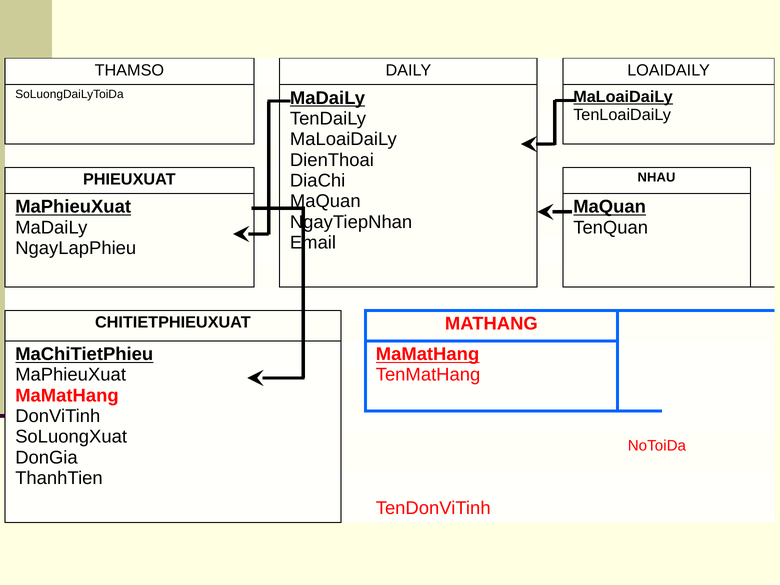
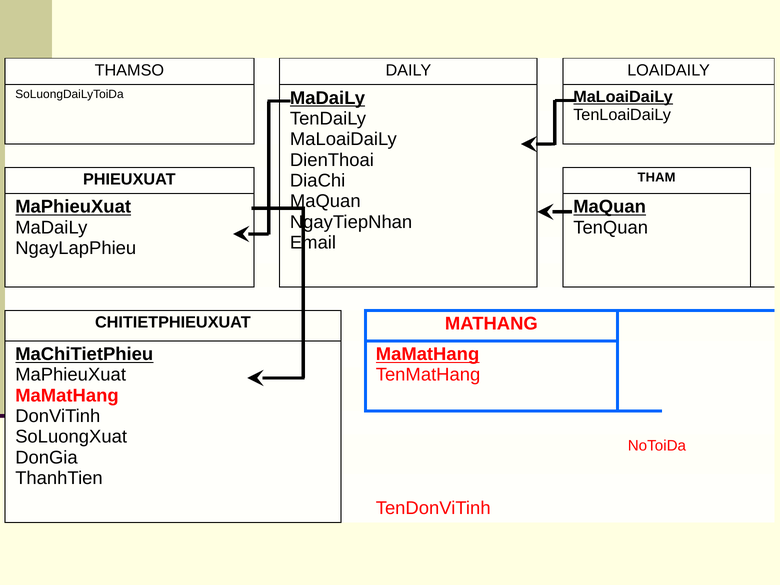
NHAU: NHAU -> THAM (657, 178)
